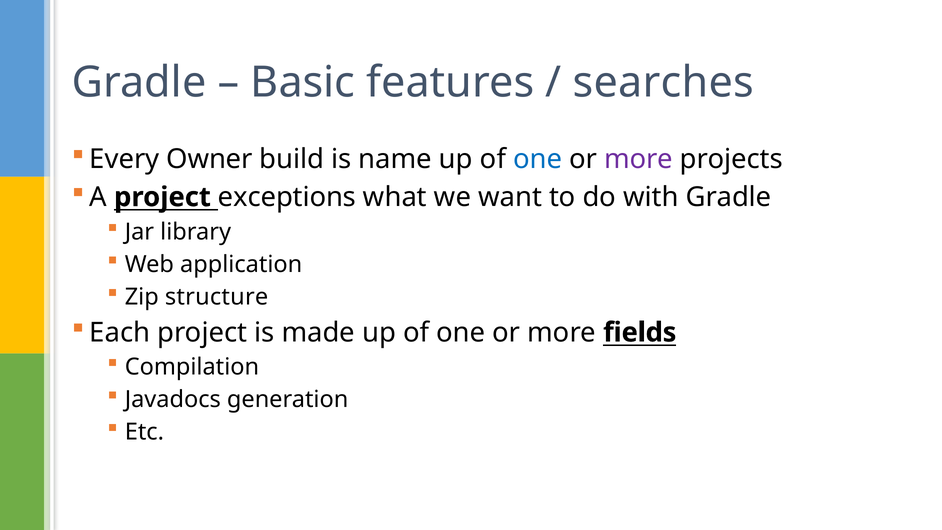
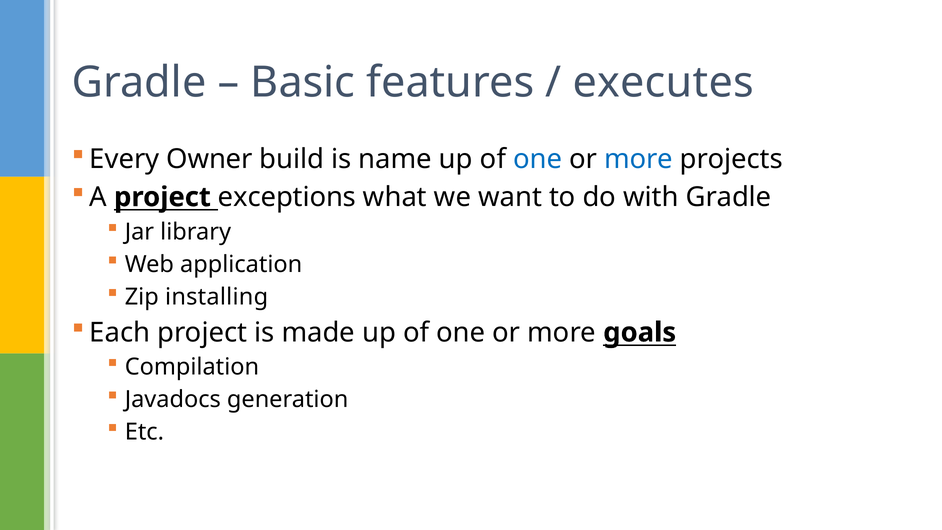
searches: searches -> executes (663, 82)
more colour: purple -> blue (639, 159)
structure: structure -> installing (217, 297)
fields: fields -> goals (640, 332)
